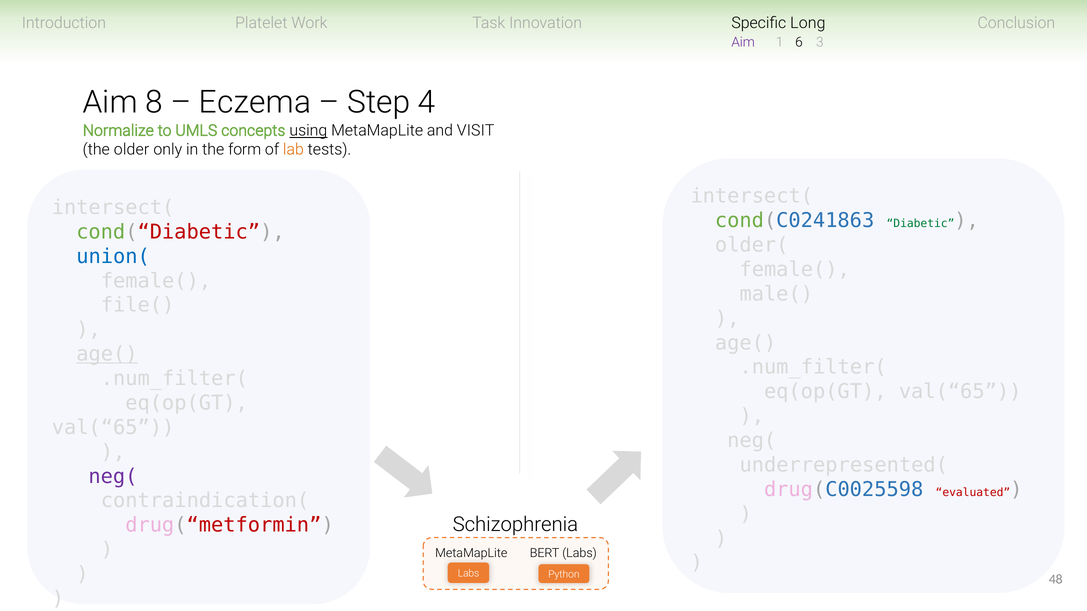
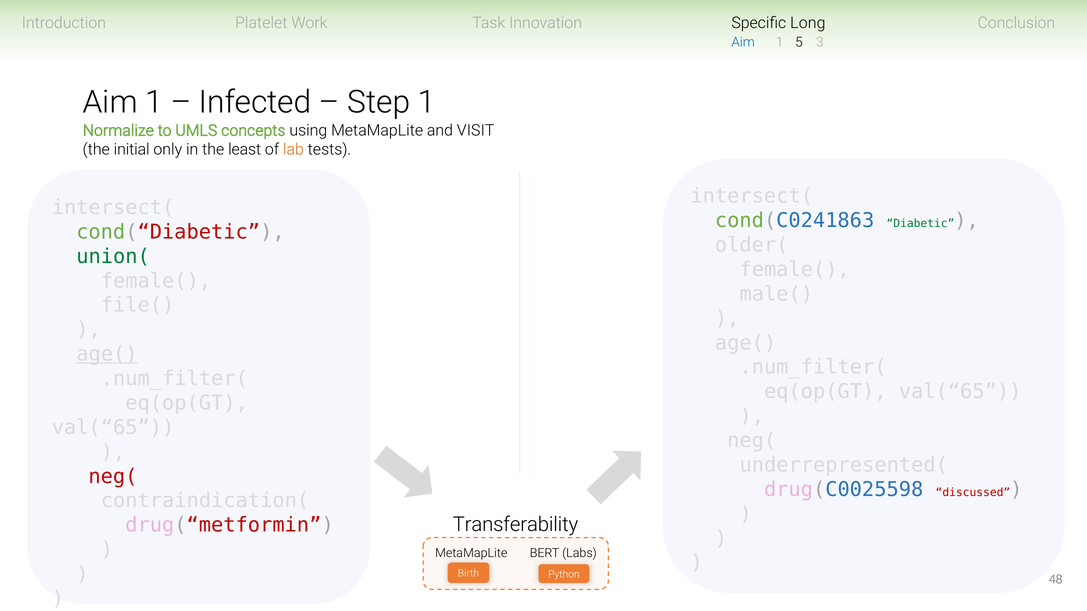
Aim colour: purple -> blue (743, 42)
6: 6 -> 5 (799, 42)
8: 8 -> 1 (154, 102)
Eczema: Eczema -> Infected (255, 102)
Step 4: 4 -> 1 (427, 102)
using underline: present -> none (308, 131)
older: older -> initial (132, 150)
form: form -> least (245, 150)
union( colour: blue -> green (113, 257)
neg( colour: purple -> red (113, 477)
evaluated: evaluated -> discussed (973, 493)
Schizophrenia: Schizophrenia -> Transferability (515, 525)
Labs: Labs -> Birth (468, 574)
